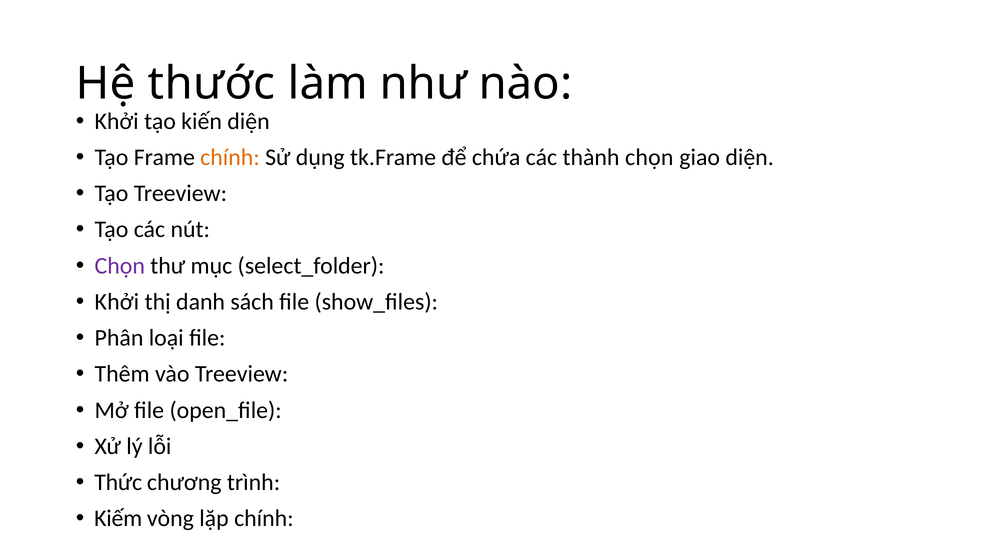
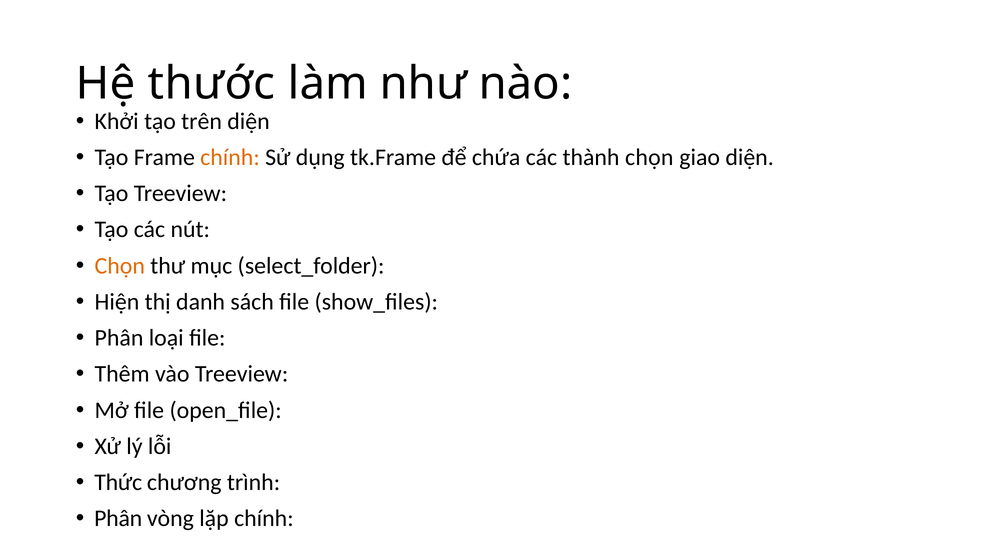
kiến: kiến -> trên (202, 121)
Chọn colour: purple -> orange (120, 266)
Khởi: Khởi -> Hiện (117, 302)
Kiếm: Kiếm -> Phân (118, 519)
